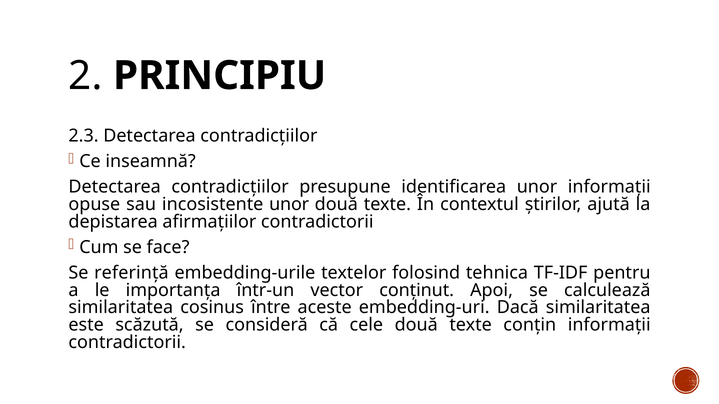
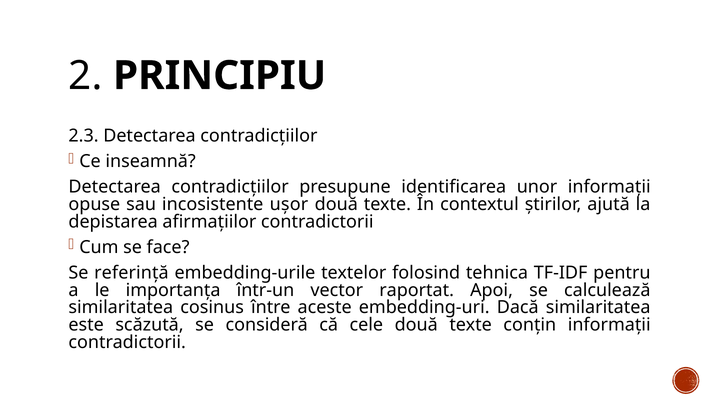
incosistente unor: unor -> ușor (289, 204)
conținut: conținut -> raportat (417, 290)
